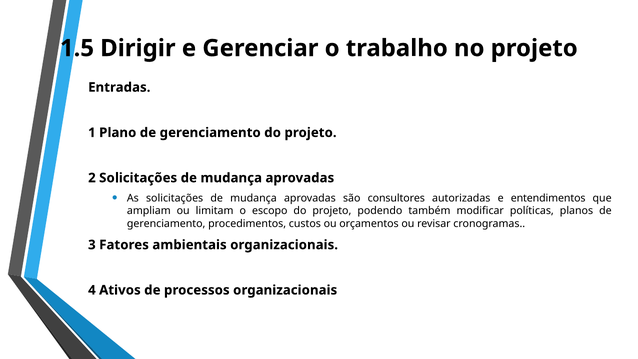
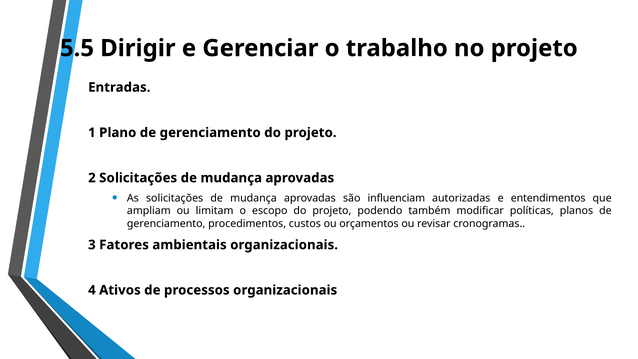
1.5: 1.5 -> 5.5 (77, 48)
consultores: consultores -> influenciam (396, 198)
